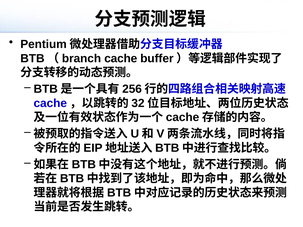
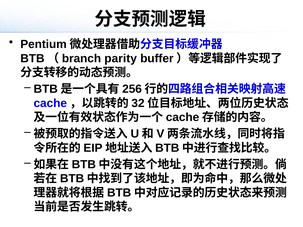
cache: cache -> parity (121, 58)
